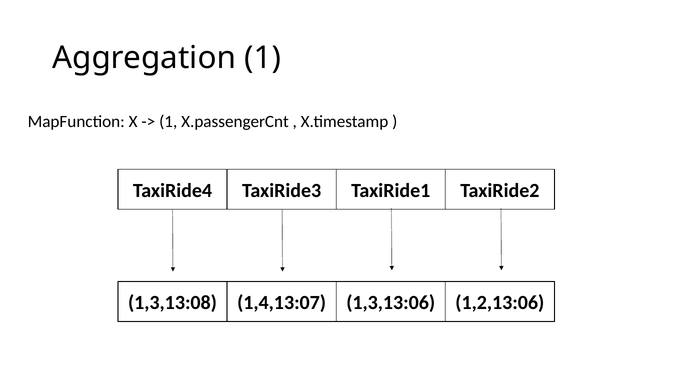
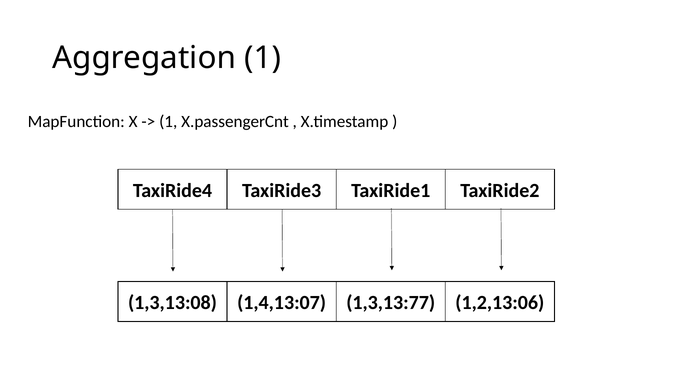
1,3,13:06: 1,3,13:06 -> 1,3,13:77 (391, 303)
